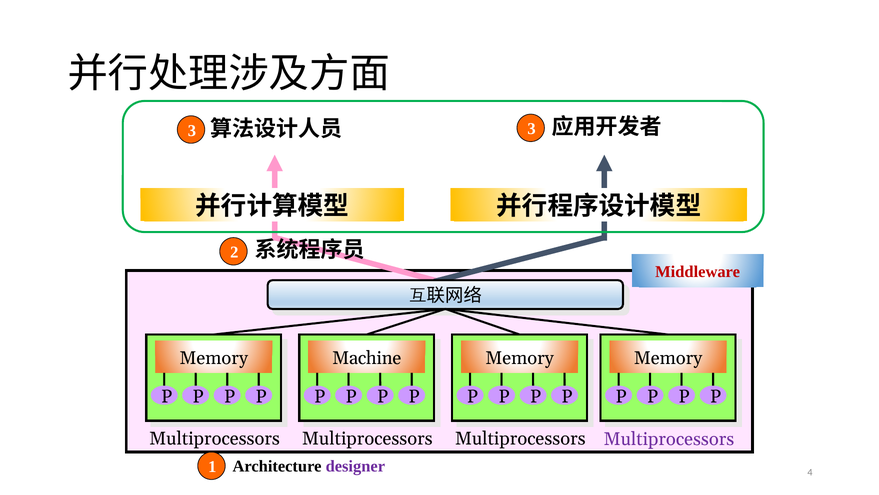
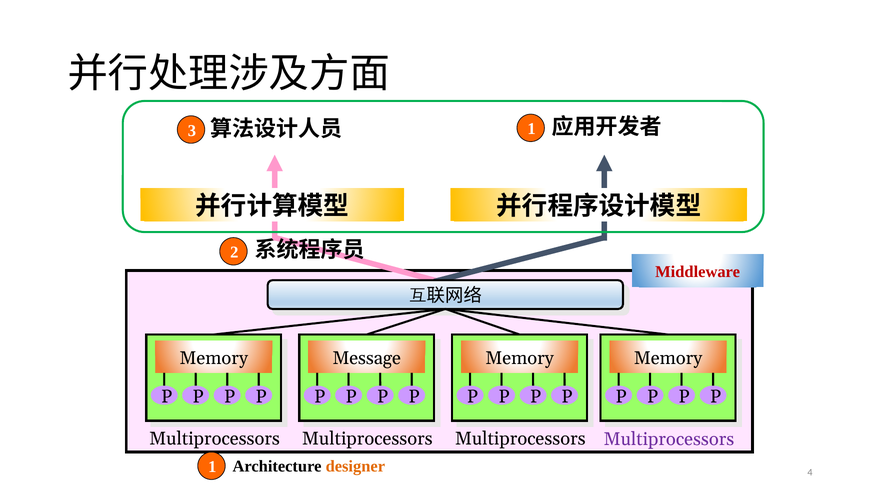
3 3: 3 -> 1 (532, 129)
Machine: Machine -> Message (367, 358)
designer colour: purple -> orange (355, 466)
